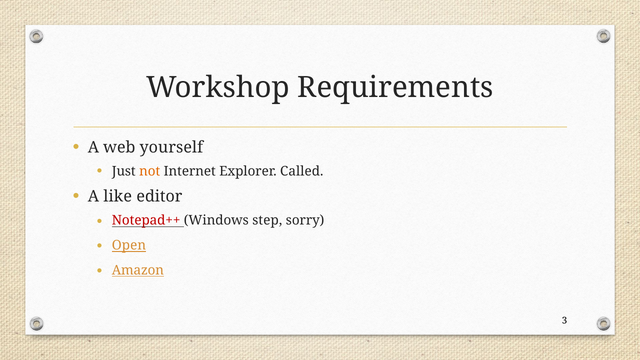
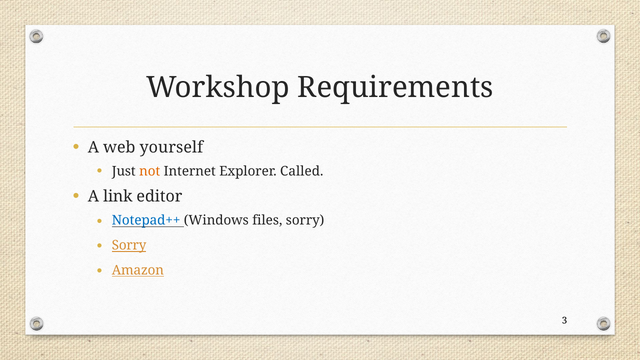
like: like -> link (118, 196)
Notepad++ colour: red -> blue (146, 221)
step: step -> files (267, 221)
Open: Open -> Sorry (129, 245)
